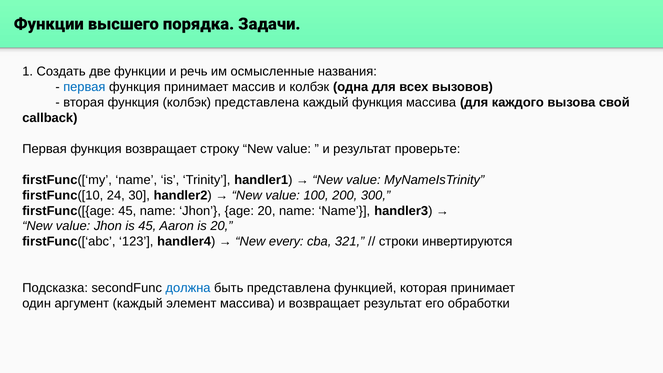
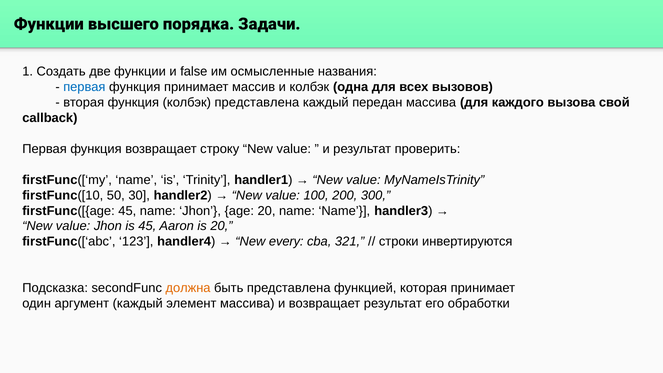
речь: речь -> false (194, 71)
каждый функция: функция -> передан (377, 102)
проверьте: проверьте -> проверить (428, 149)
24: 24 -> 50 (116, 195)
должна colour: blue -> orange (188, 288)
